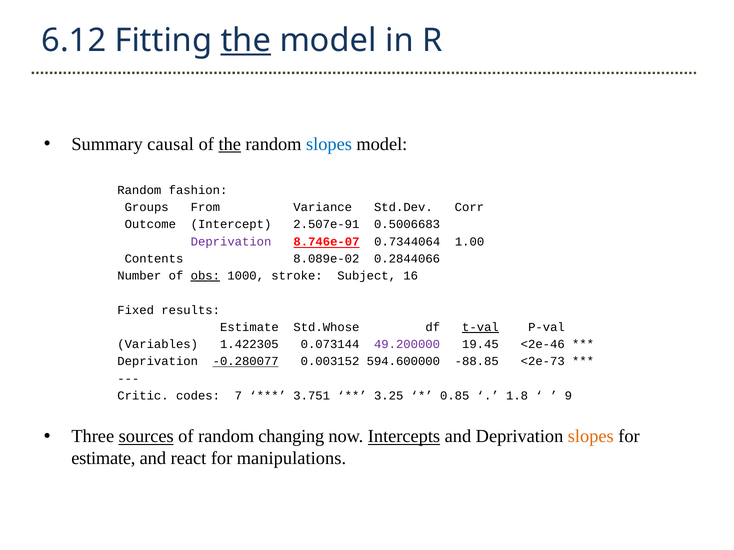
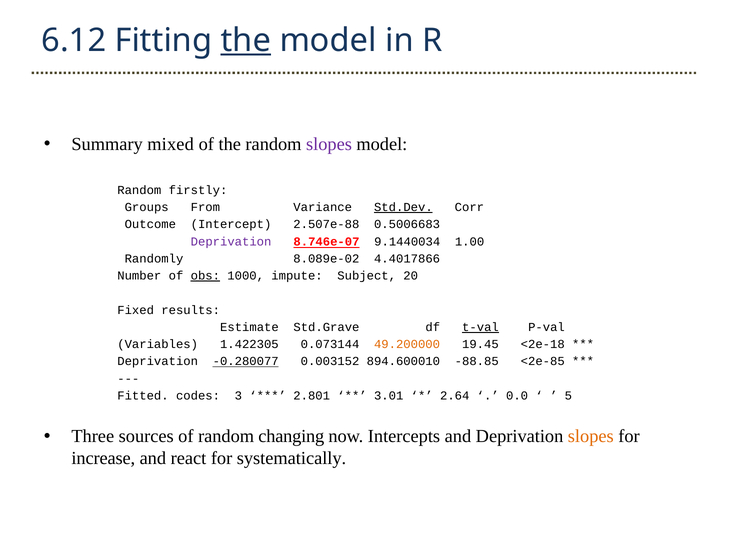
causal: causal -> mixed (171, 144)
the underline: present -> none (230, 144)
slopes colour: blue -> purple (329, 144)
fashion: fashion -> firstly (198, 190)
Std.Dev underline: none -> present (403, 208)
2.507e-91: 2.507e-91 -> 2.507e-88 (326, 225)
0.7344064: 0.7344064 -> 9.1440034 (407, 242)
Contents: Contents -> Randomly (154, 259)
0.2844066: 0.2844066 -> 4.4017866 (407, 259)
stroke: stroke -> impute (297, 276)
16: 16 -> 20 (411, 276)
Std.Whose: Std.Whose -> Std.Grave (326, 327)
49.200000 colour: purple -> orange (407, 345)
<2e-46: <2e-46 -> <2e-18 (543, 345)
594.600000: 594.600000 -> 894.600010 (403, 362)
<2e-73: <2e-73 -> <2e-85 (543, 362)
Critic: Critic -> Fitted (143, 396)
7: 7 -> 3 (238, 396)
3.751: 3.751 -> 2.801 (312, 396)
3.25: 3.25 -> 3.01 (389, 396)
0.85: 0.85 -> 2.64 (455, 396)
1.8: 1.8 -> 0.0 (517, 396)
9: 9 -> 5 (568, 396)
sources underline: present -> none (146, 437)
Intercepts underline: present -> none (404, 437)
estimate: estimate -> increase (103, 459)
manipulations: manipulations -> systematically (291, 459)
